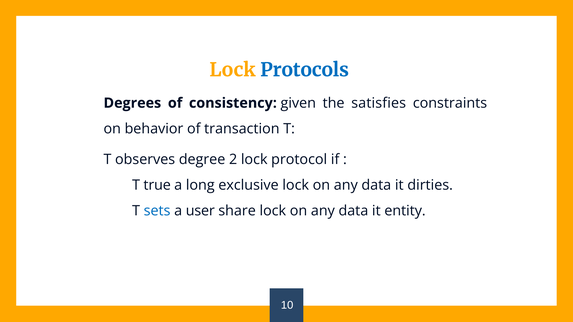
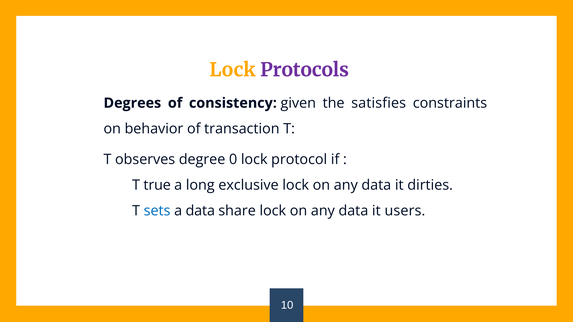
Protocols colour: blue -> purple (305, 70)
2: 2 -> 0 (233, 159)
a user: user -> data (200, 211)
entity: entity -> users (405, 211)
